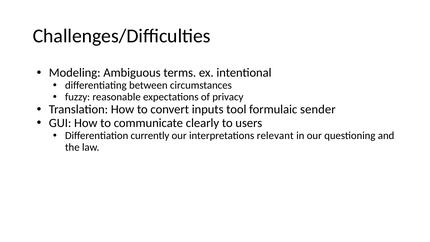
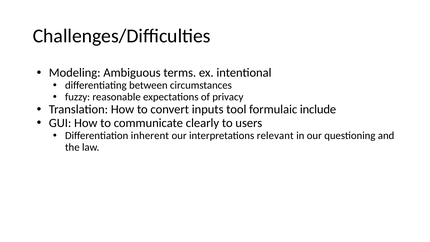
sender: sender -> include (318, 109)
currently: currently -> inherent (150, 136)
